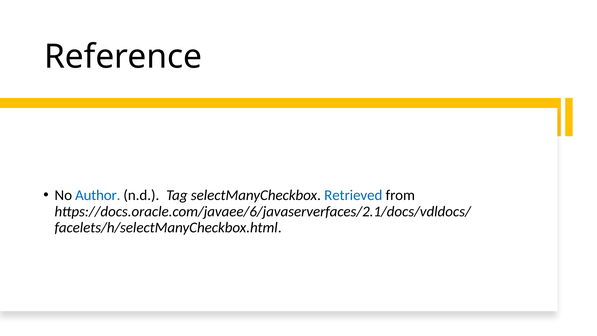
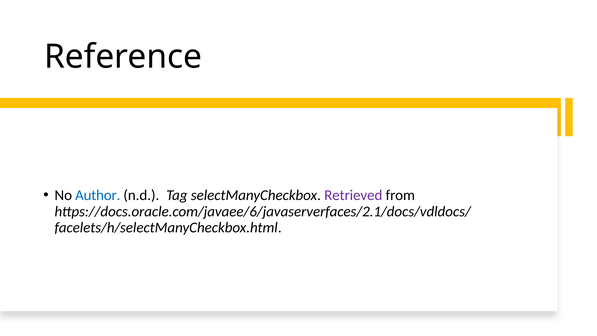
Retrieved colour: blue -> purple (353, 195)
